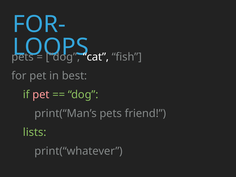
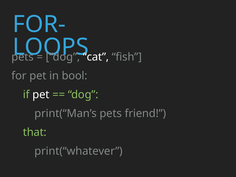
best: best -> bool (75, 76)
pet colour: pink -> white (41, 95)
lists: lists -> that (35, 132)
